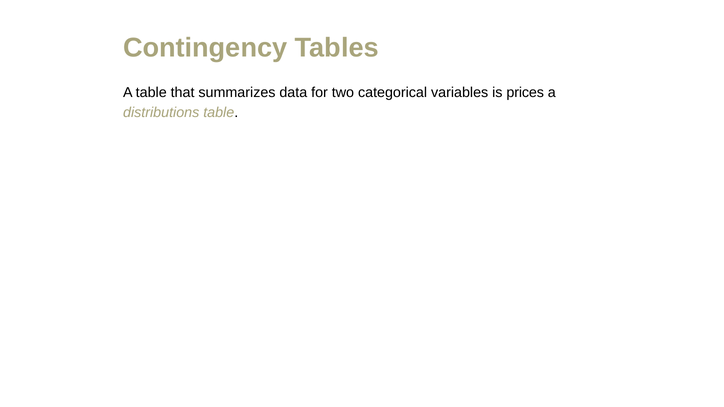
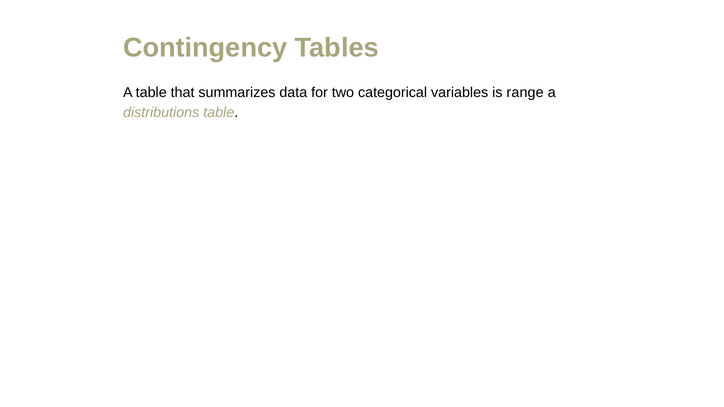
prices: prices -> range (525, 93)
